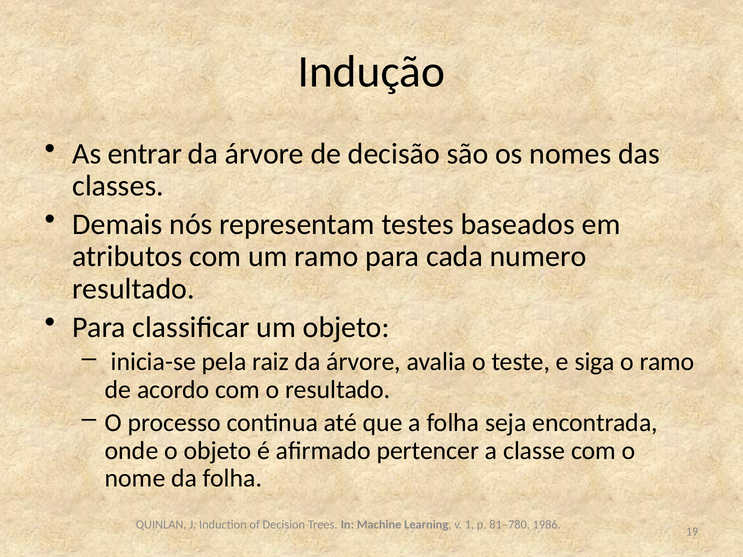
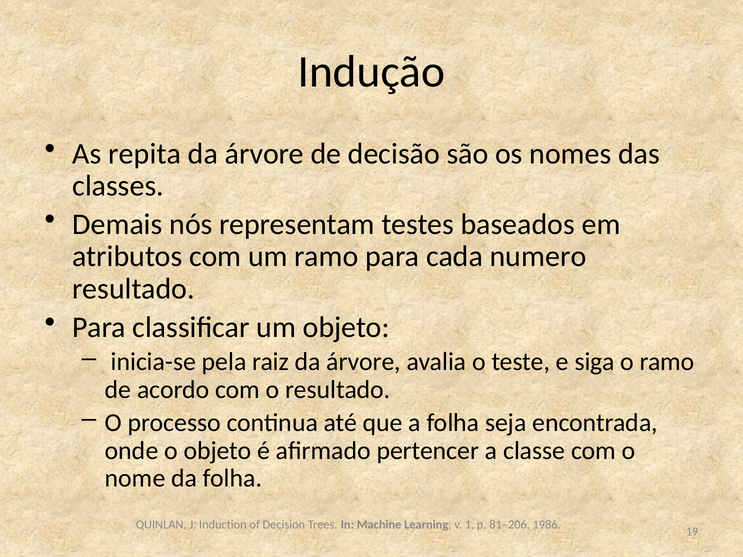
entrar: entrar -> repita (145, 154)
81–780: 81–780 -> 81–206 (510, 525)
